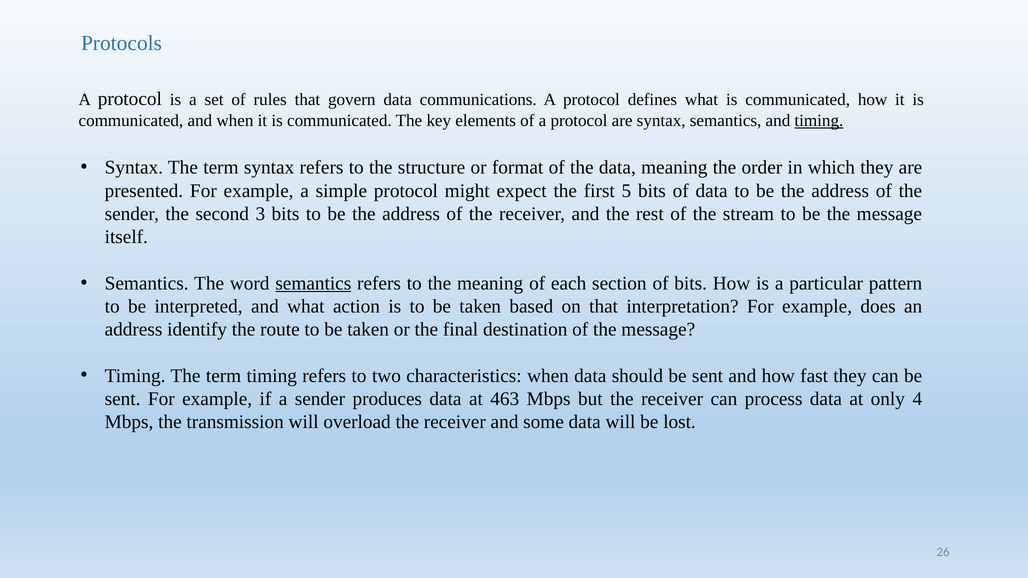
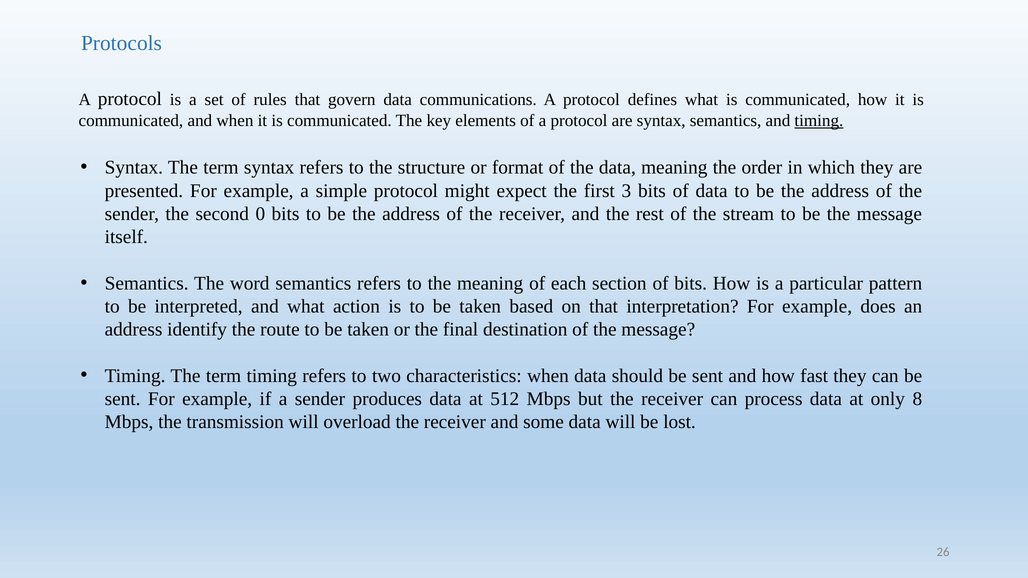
5: 5 -> 3 (626, 191)
3: 3 -> 0 (260, 214)
semantics underline: present -> none (313, 283)
463: 463 -> 512 (505, 399)
4: 4 -> 8 (917, 399)
